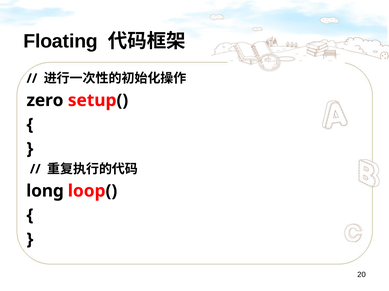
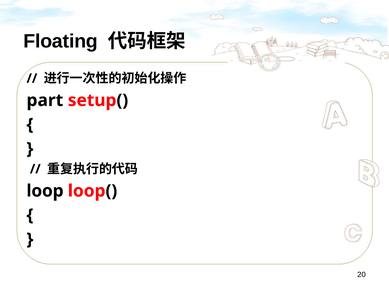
zero: zero -> part (45, 101)
long: long -> loop (45, 191)
